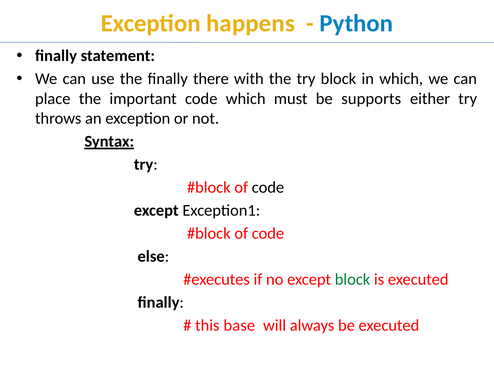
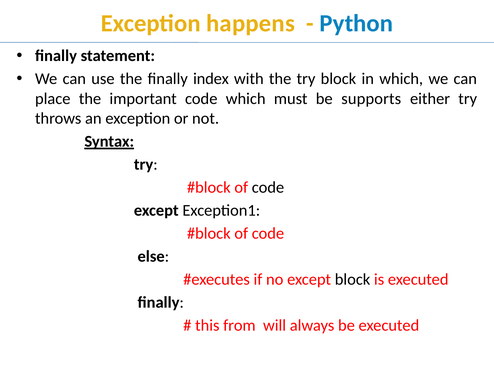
there: there -> index (211, 79)
block colour: green -> black (353, 280)
base: base -> from (239, 326)
